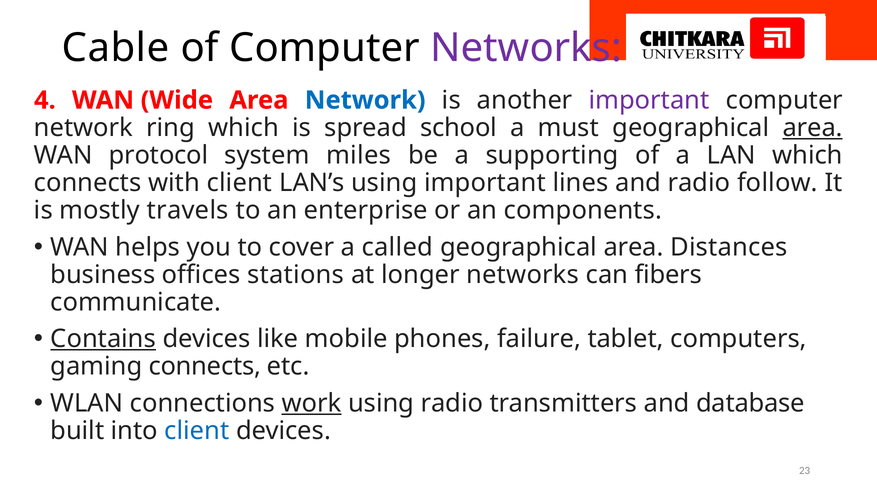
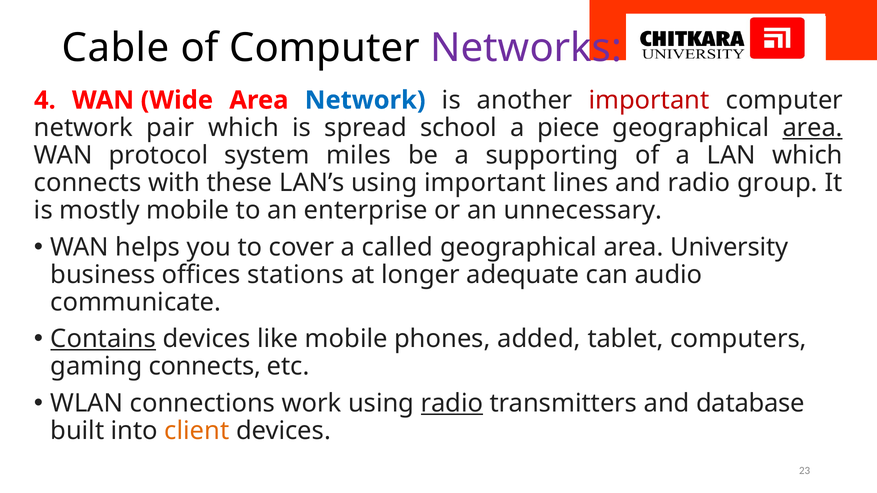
important colour: purple -> red (649, 100)
ring: ring -> pair (171, 128)
must: must -> piece (568, 128)
with client: client -> these (240, 183)
follow: follow -> group (777, 183)
mostly travels: travels -> mobile (188, 211)
components: components -> unnecessary (583, 211)
Distances: Distances -> University (729, 247)
longer networks: networks -> adequate (523, 275)
fibers: fibers -> audio (668, 275)
failure: failure -> added (539, 339)
work underline: present -> none (312, 403)
radio underline: none -> present (452, 403)
client colour: blue -> orange (197, 431)
